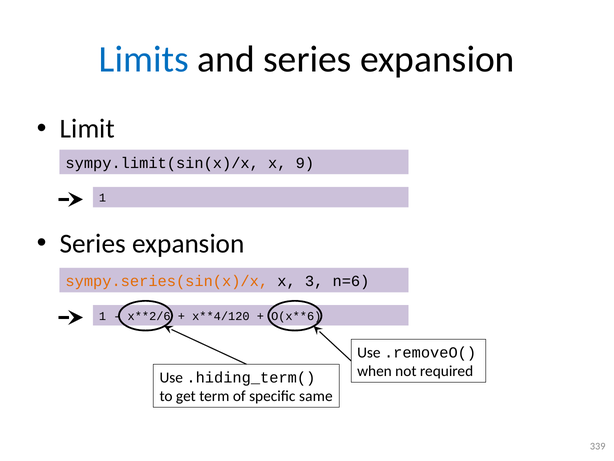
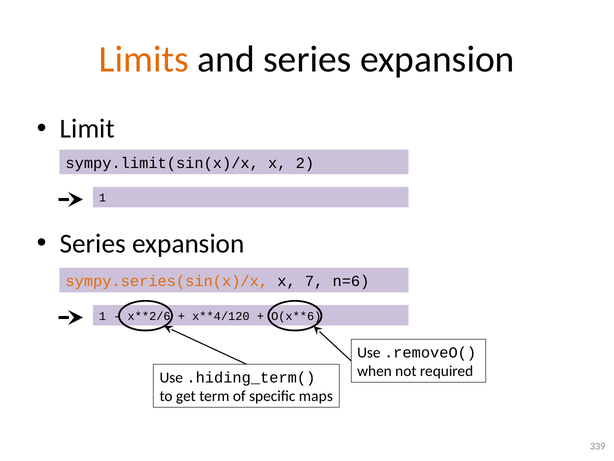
Limits colour: blue -> orange (144, 59)
9: 9 -> 2 (305, 163)
3: 3 -> 7 (314, 281)
same: same -> maps (316, 396)
